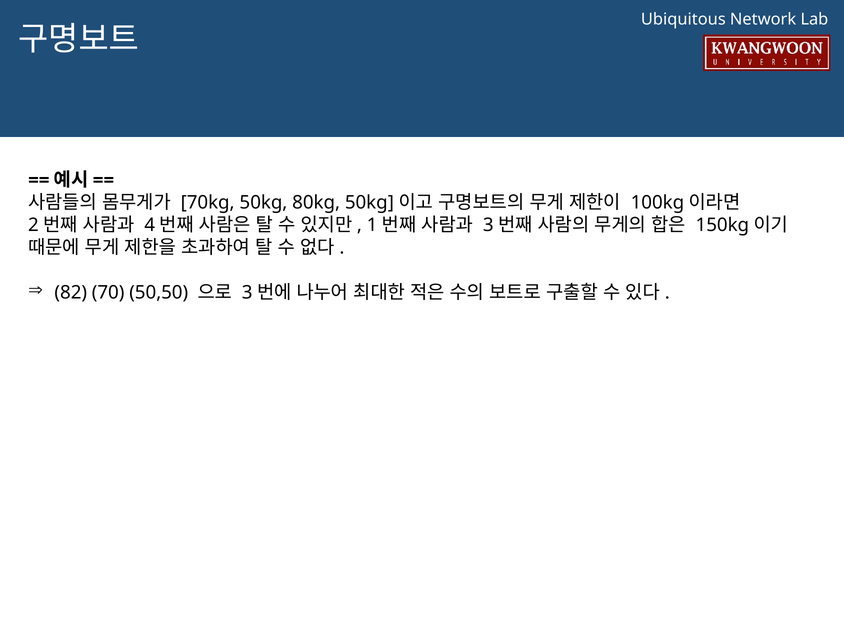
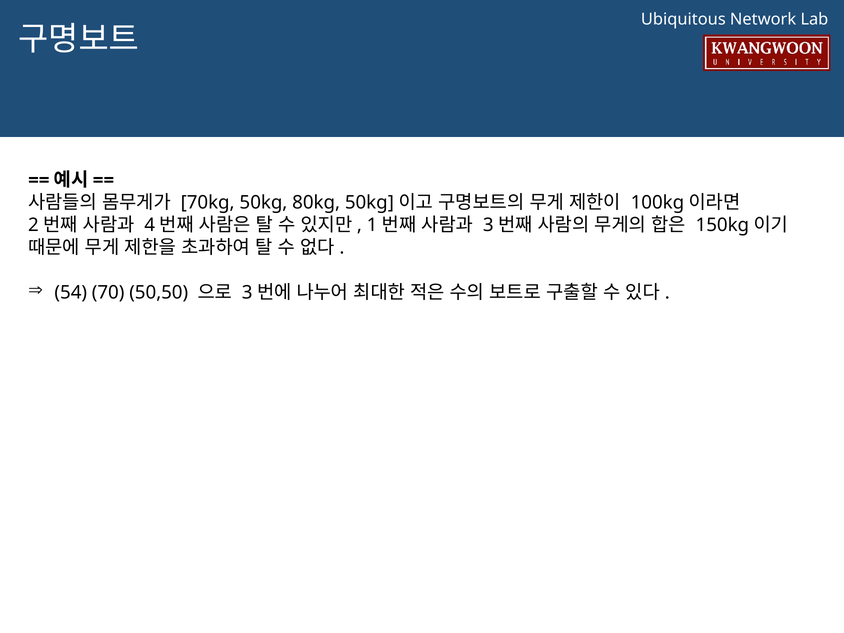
82: 82 -> 54 (71, 293)
